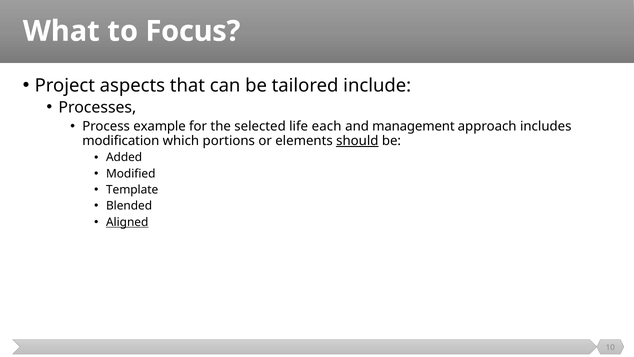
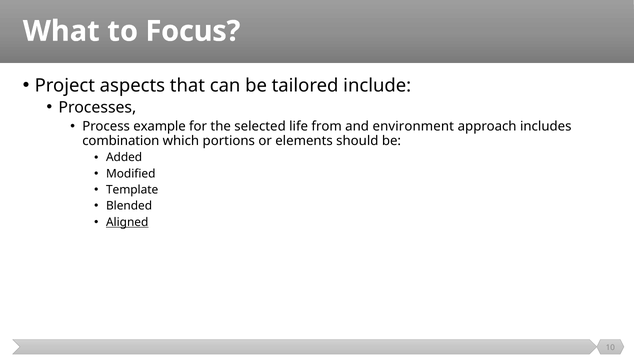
each: each -> from (327, 126)
management: management -> environment (413, 126)
modification: modification -> combination (121, 141)
should underline: present -> none (357, 141)
